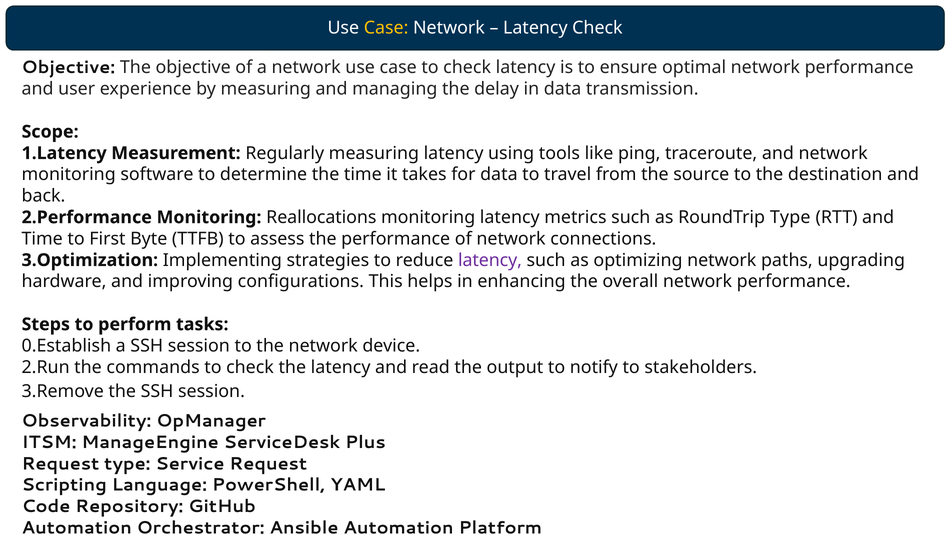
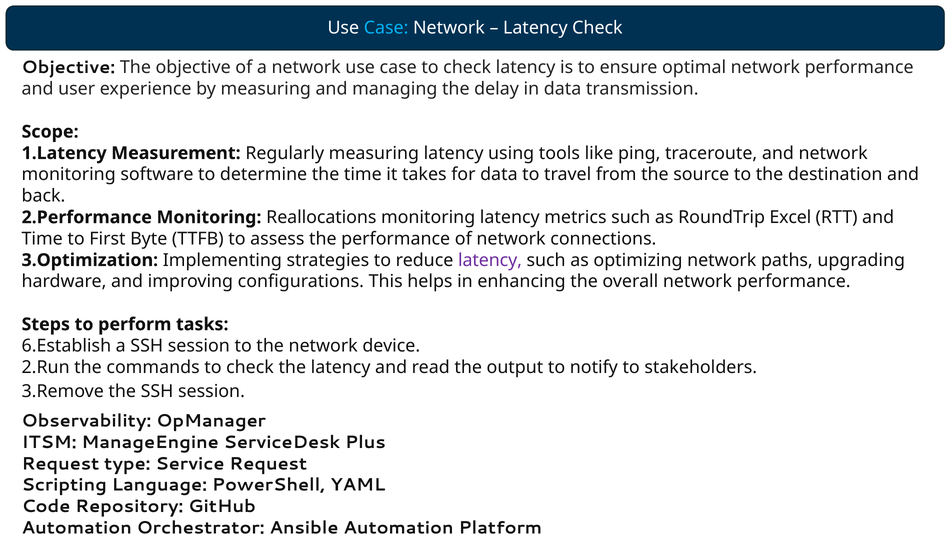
Case colour: yellow -> light blue (386, 28)
RoundTrip Type: Type -> Excel (790, 218)
0.Establish: 0.Establish -> 6.Establish (66, 346)
